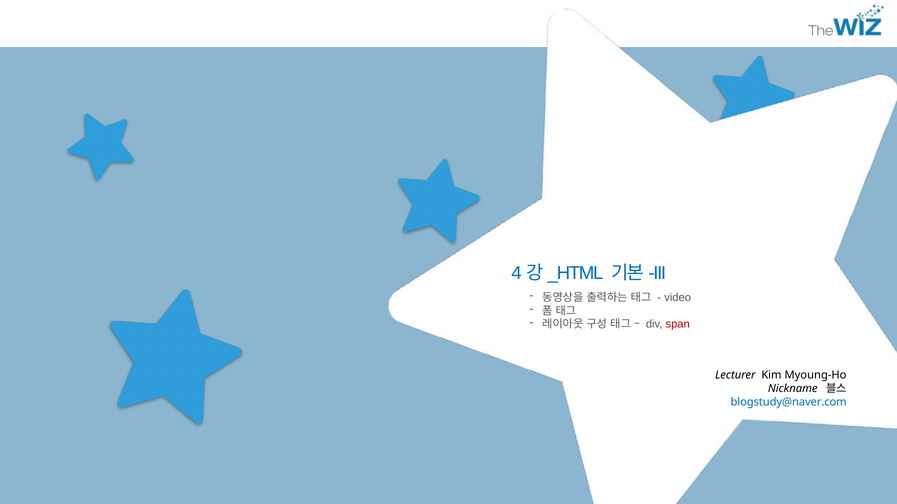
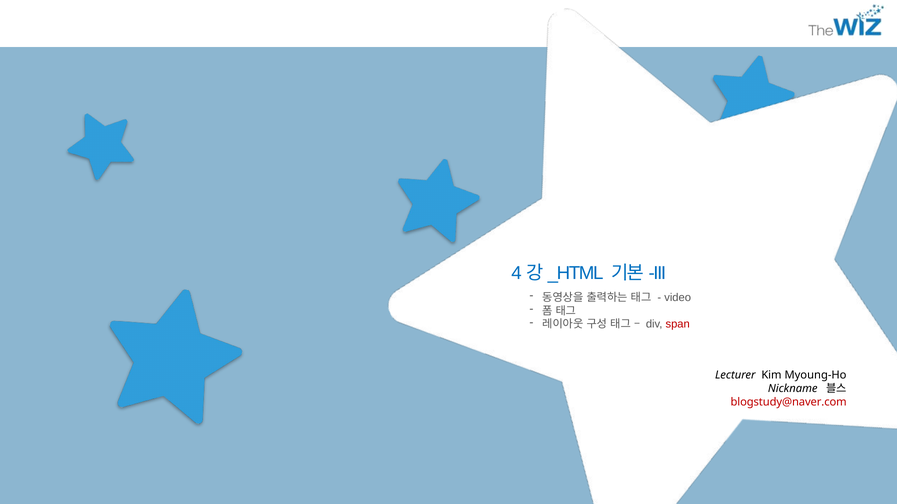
blogstudy@naver.com colour: blue -> red (789, 403)
